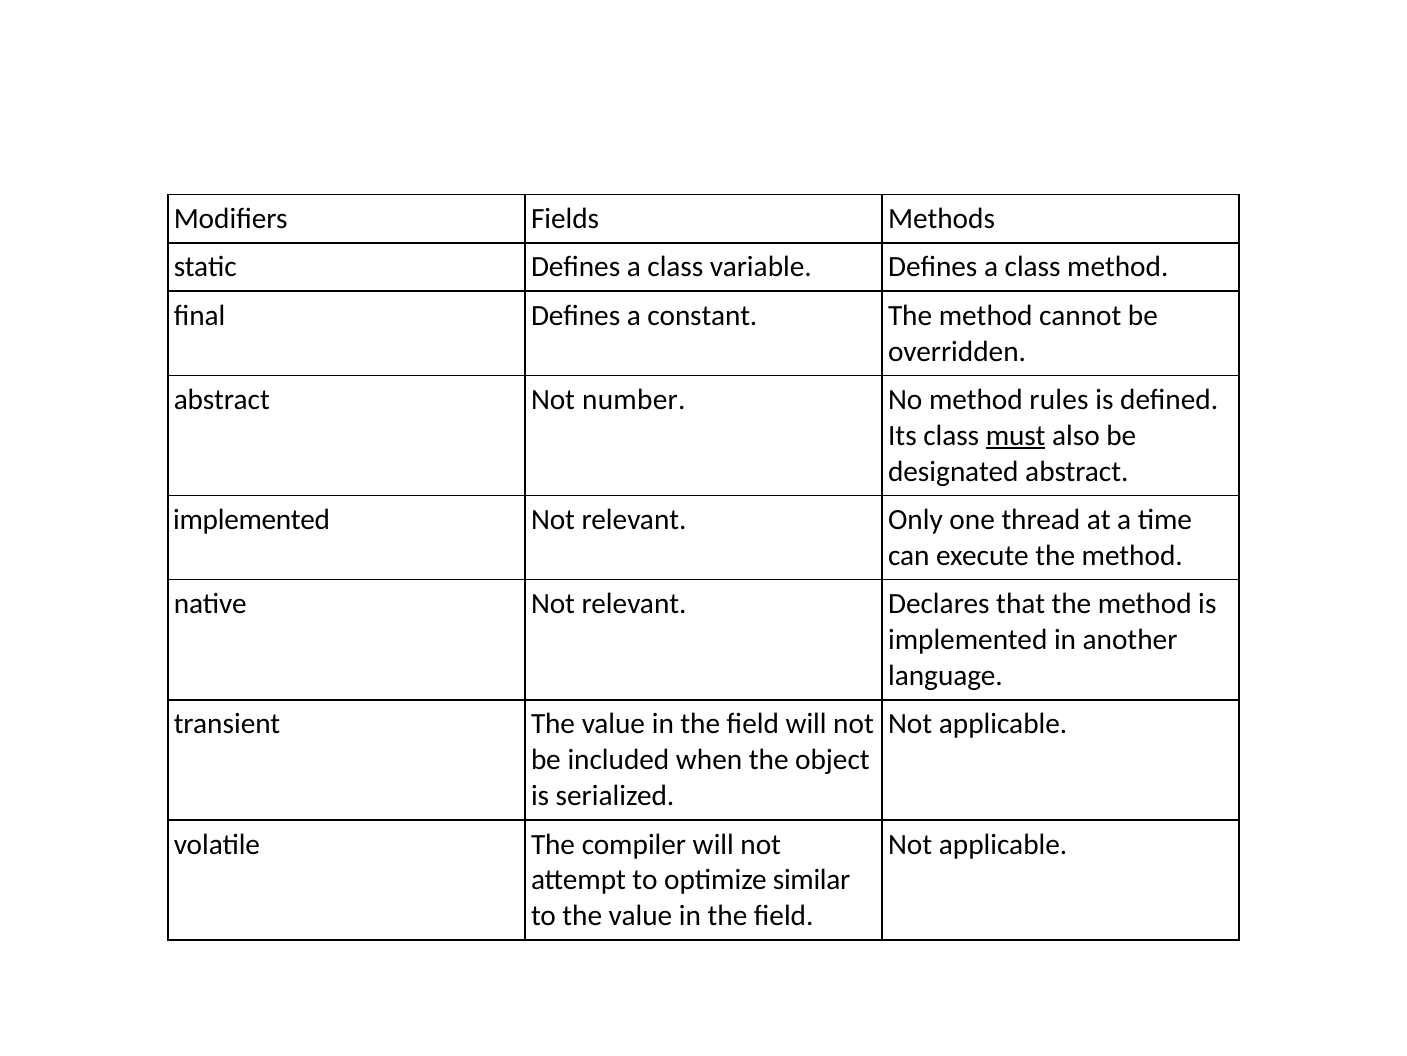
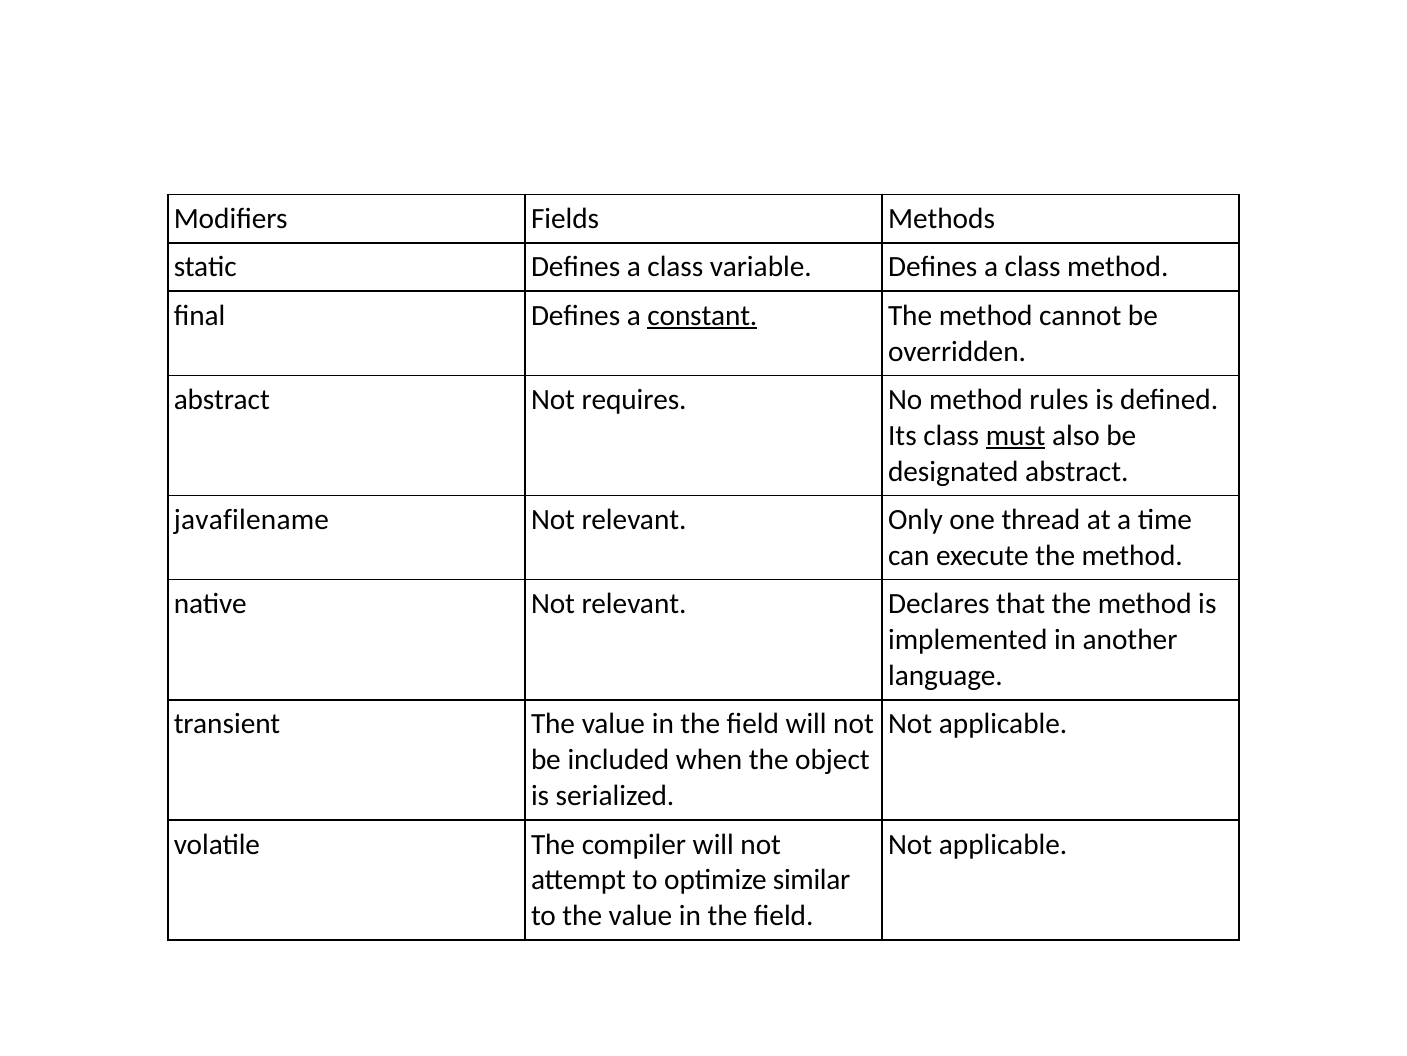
constant underline: none -> present (702, 315)
number: number -> requires (634, 399)
implemented: implemented -> javafilename (251, 520)
